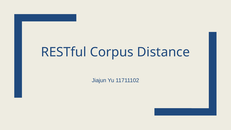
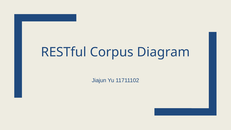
Distance: Distance -> Diagram (163, 52)
